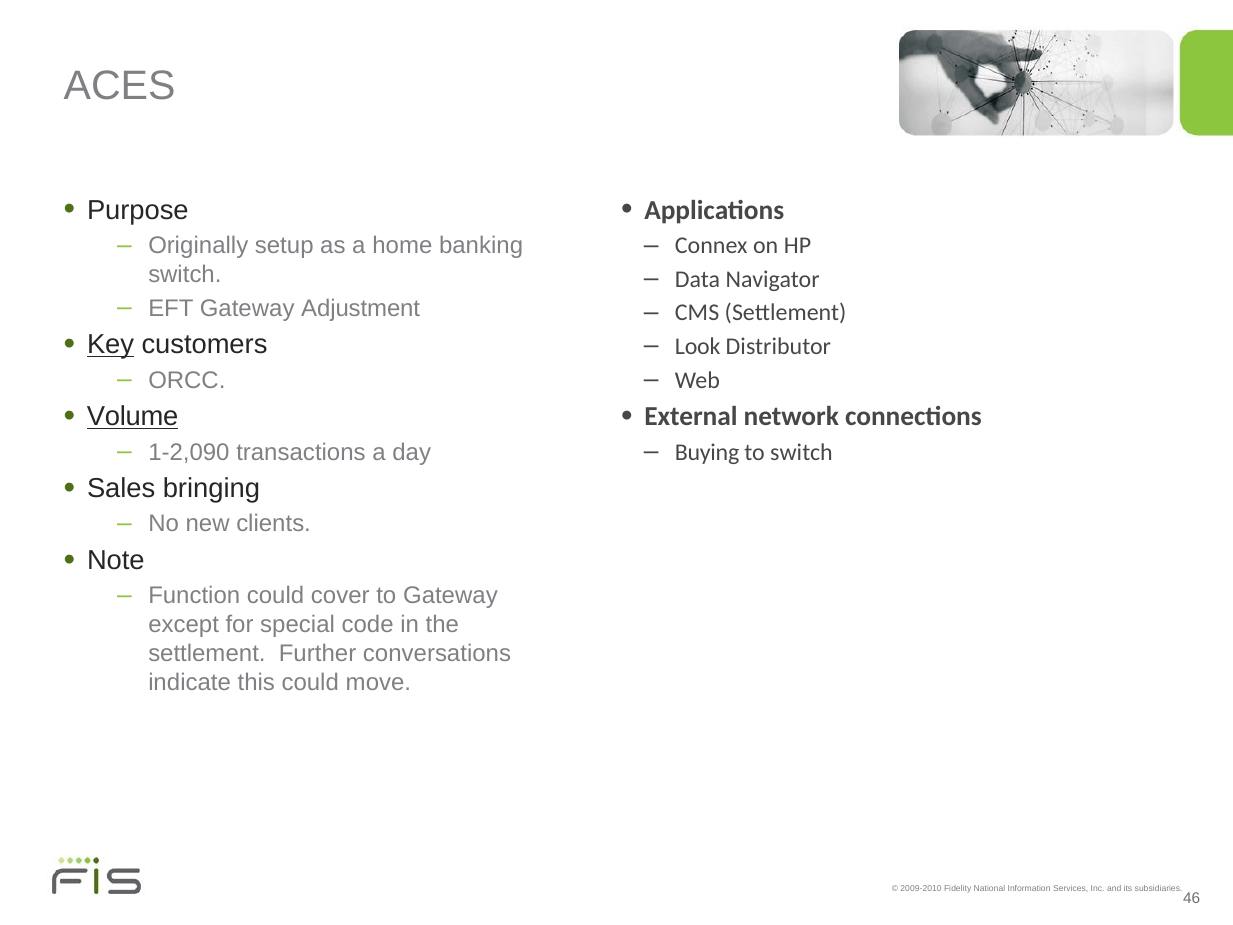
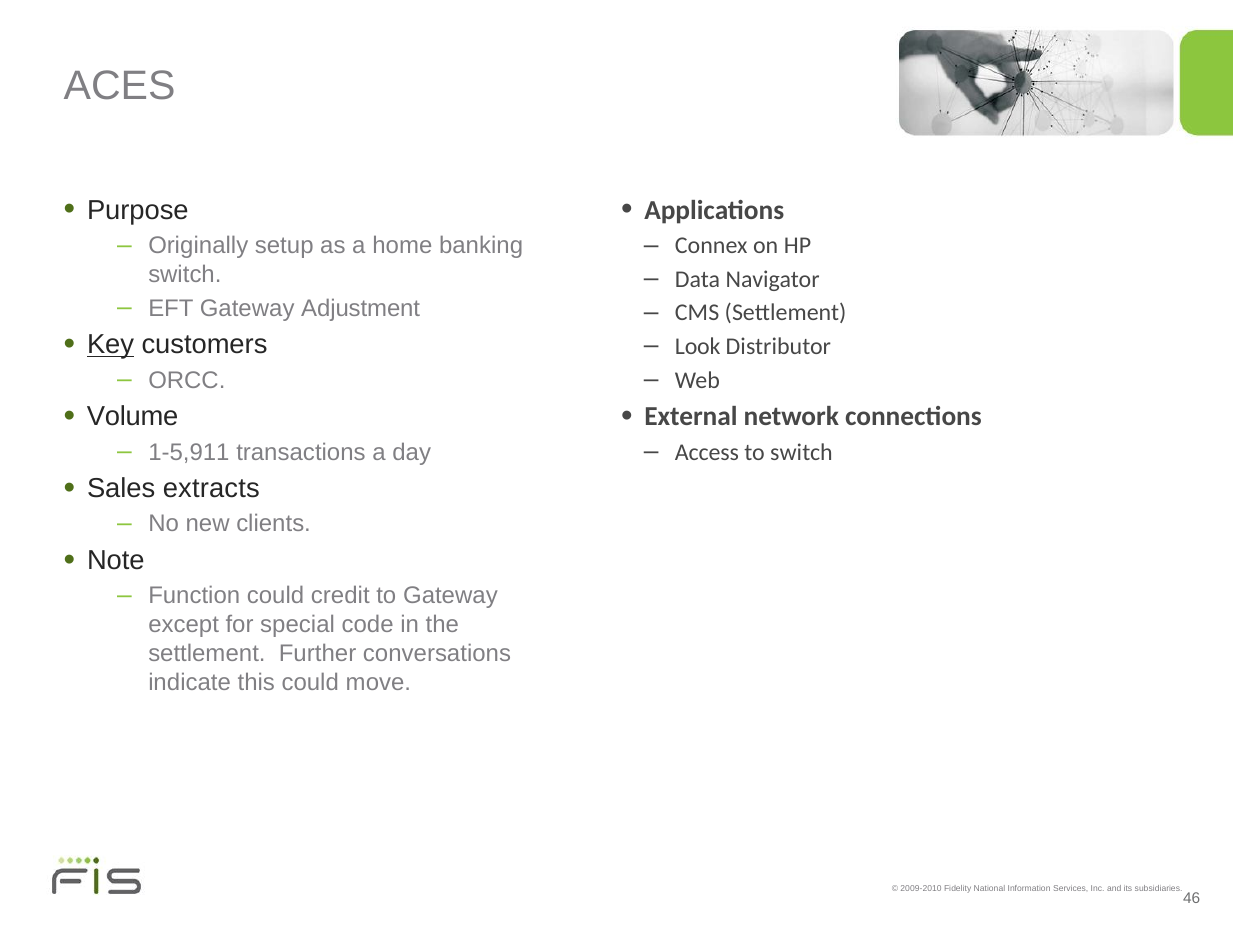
Volume underline: present -> none (133, 417)
1-2,090: 1-2,090 -> 1-5,911 (189, 452)
Buying: Buying -> Access (707, 452)
bringing: bringing -> extracts (211, 489)
cover: cover -> credit (340, 596)
